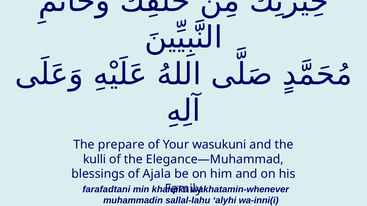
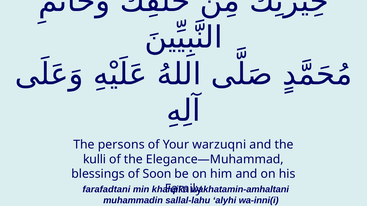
prepare: prepare -> persons (121, 145)
wasukuni: wasukuni -> warzuqni (219, 145)
Ajala: Ajala -> Soon (157, 174)
wakhatamin-whenever: wakhatamin-whenever -> wakhatamin-amhaltani (240, 190)
